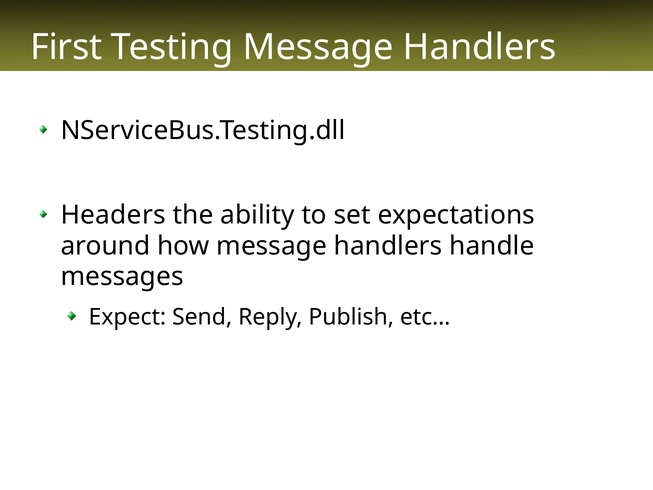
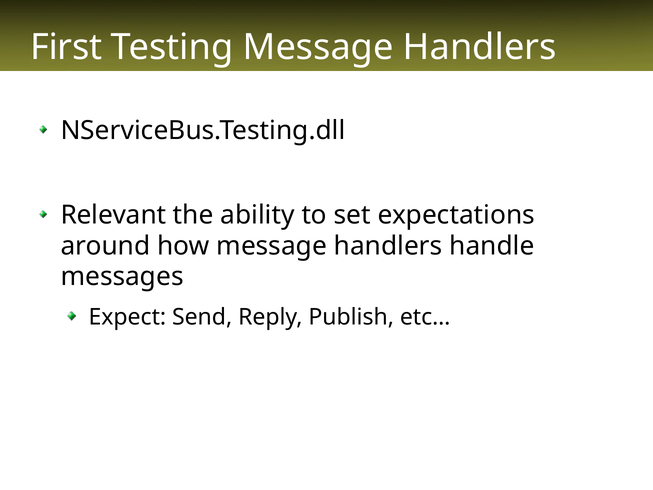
Headers: Headers -> Relevant (113, 215)
